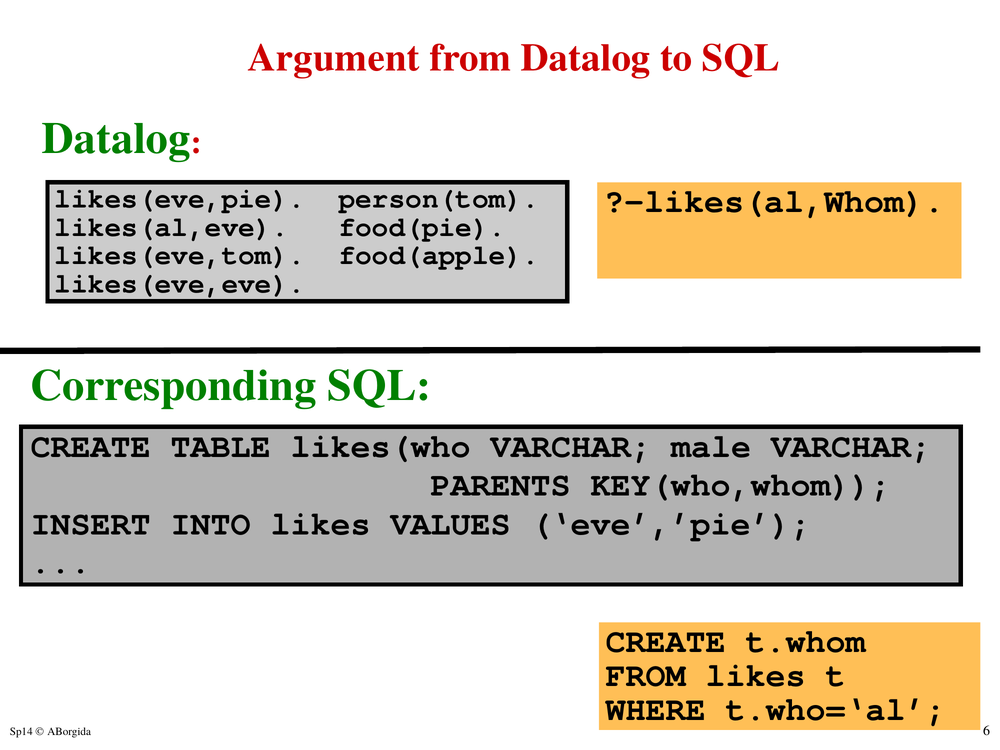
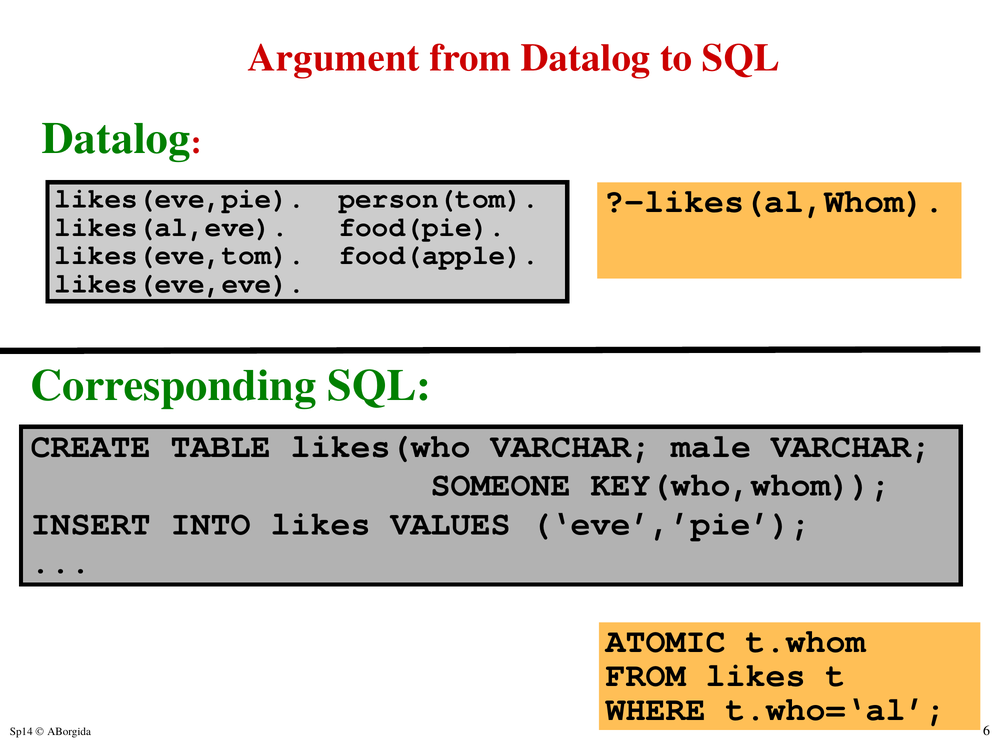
PARENTS: PARENTS -> SOMEONE (501, 485)
CREATE: CREATE -> ATOMIC (666, 641)
